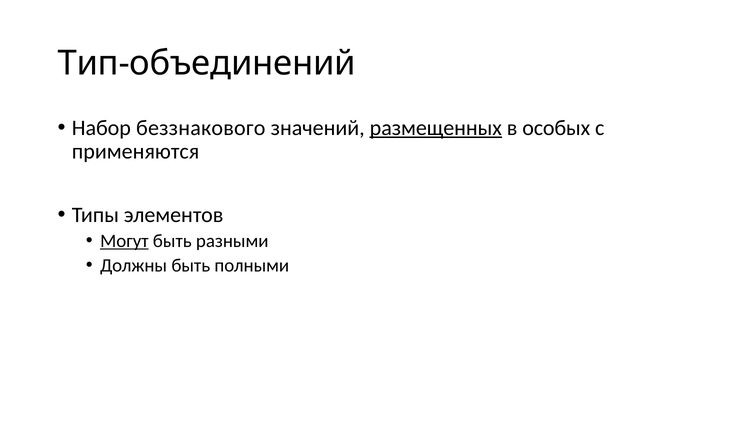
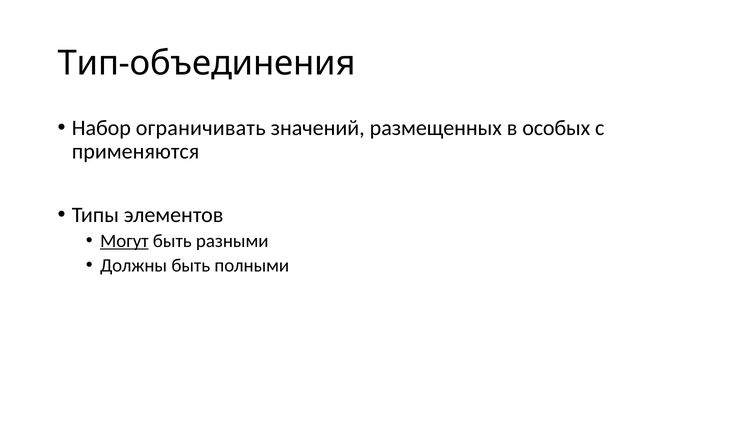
Тип-объединений: Тип-объединений -> Тип-объединения (207, 64)
беззнакового: беззнакового -> ограничивать (201, 128)
размещенных underline: present -> none (436, 128)
